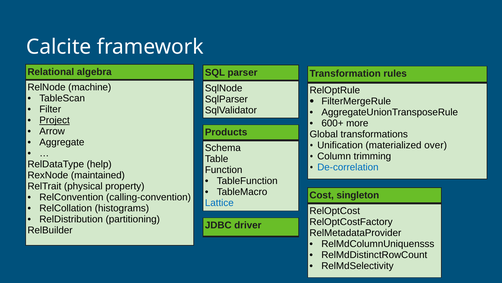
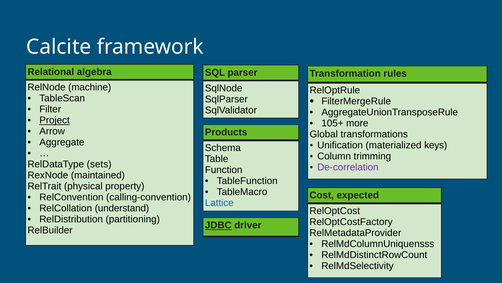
600+: 600+ -> 105+ (332, 123)
over: over -> keys (436, 145)
help: help -> sets (99, 164)
De-correlation colour: blue -> purple (348, 167)
singleton: singleton -> expected (358, 195)
histograms: histograms -> understand (122, 208)
JDBC underline: none -> present (218, 225)
